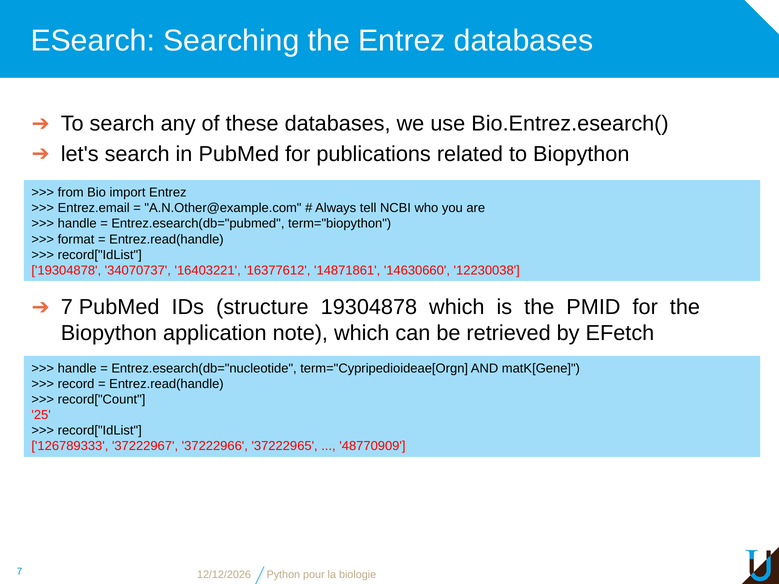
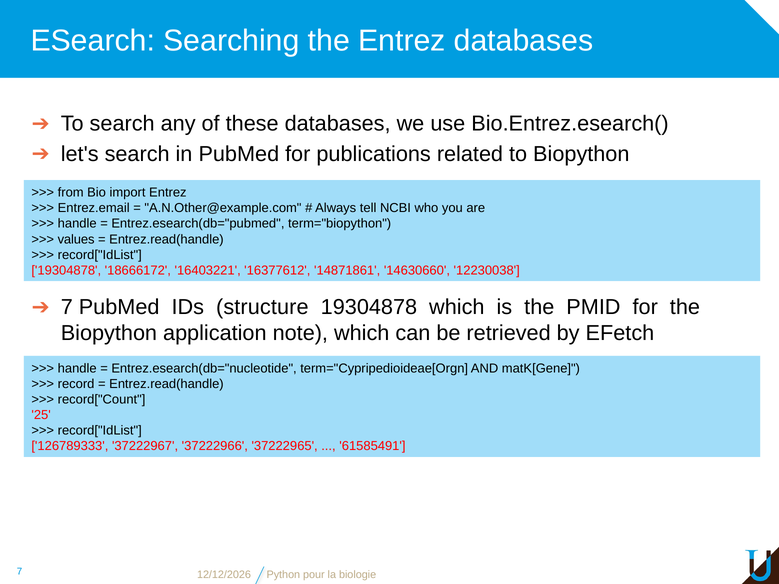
format: format -> values (76, 239)
34070737: 34070737 -> 18666172 (138, 271)
48770909: 48770909 -> 61585491 (372, 446)
